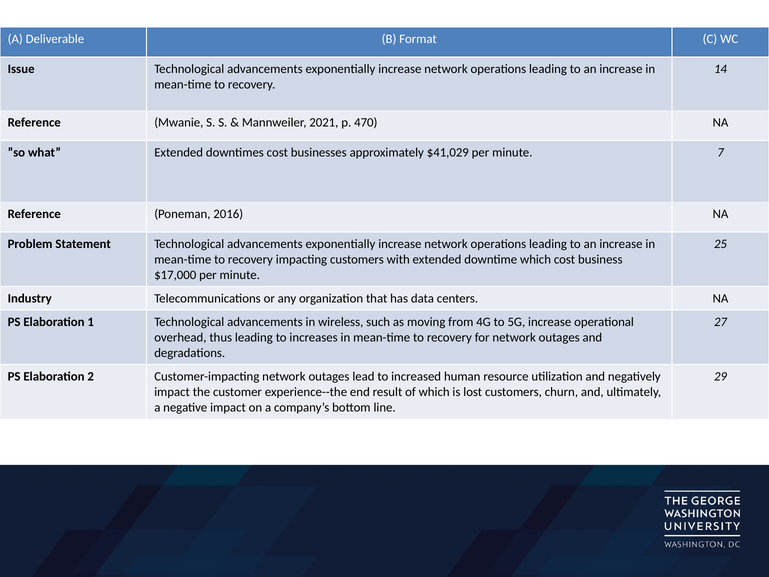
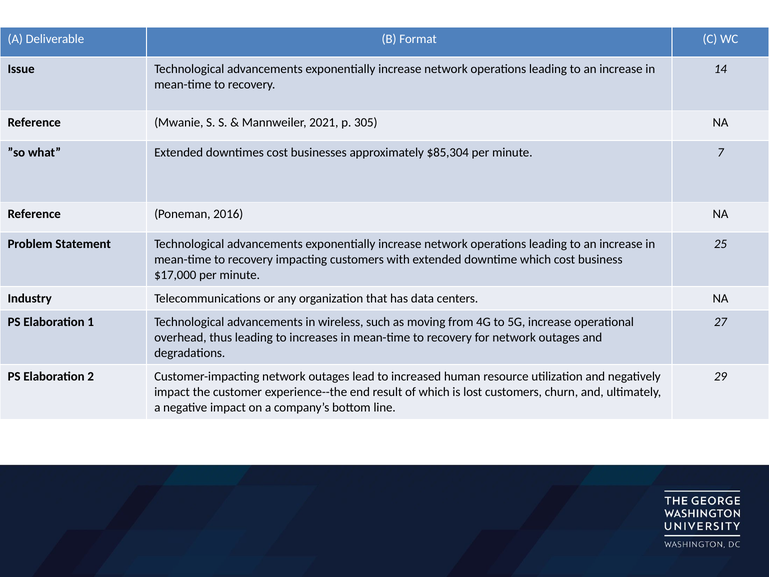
470: 470 -> 305 (366, 123)
$41,029: $41,029 -> $85,304 (448, 152)
